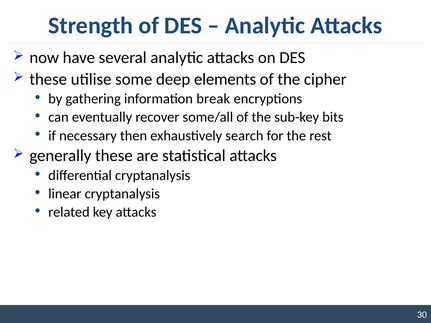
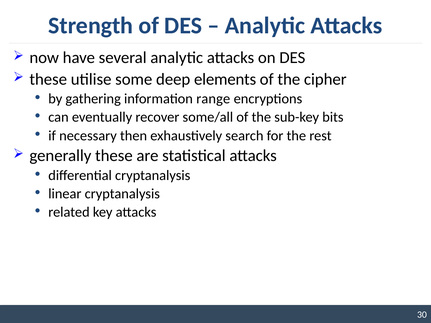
break: break -> range (213, 99)
